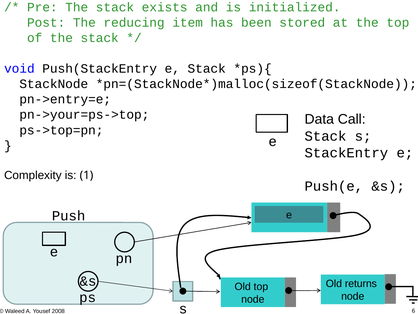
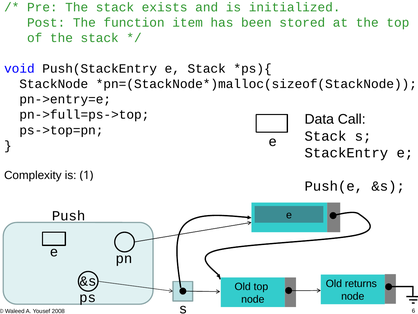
reducing: reducing -> function (134, 23)
pn->your=ps->top: pn->your=ps->top -> pn->full=ps->top (84, 115)
